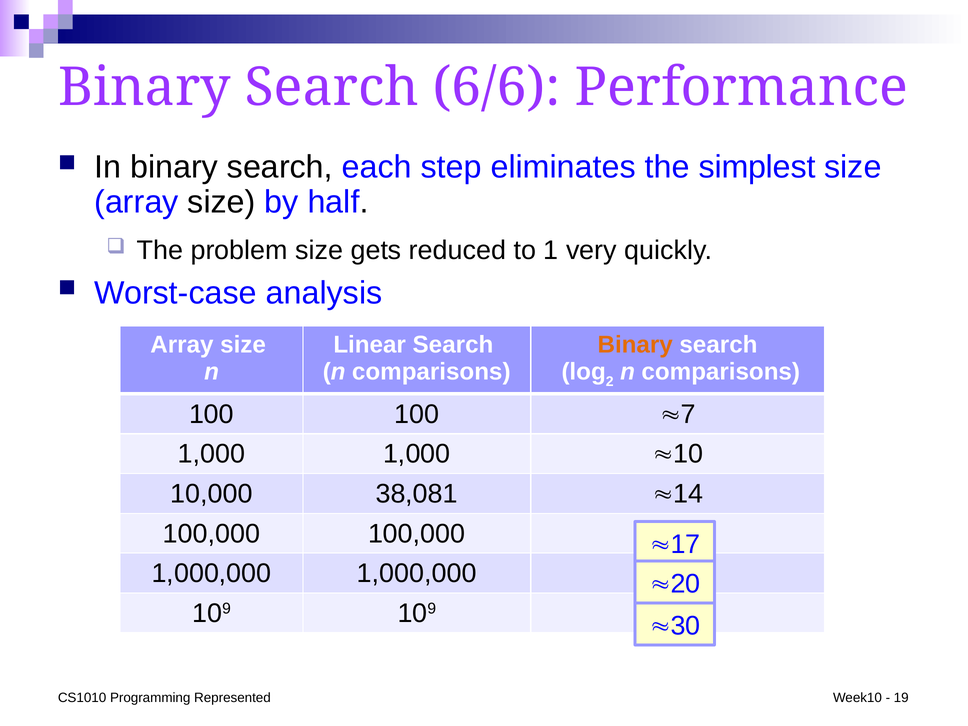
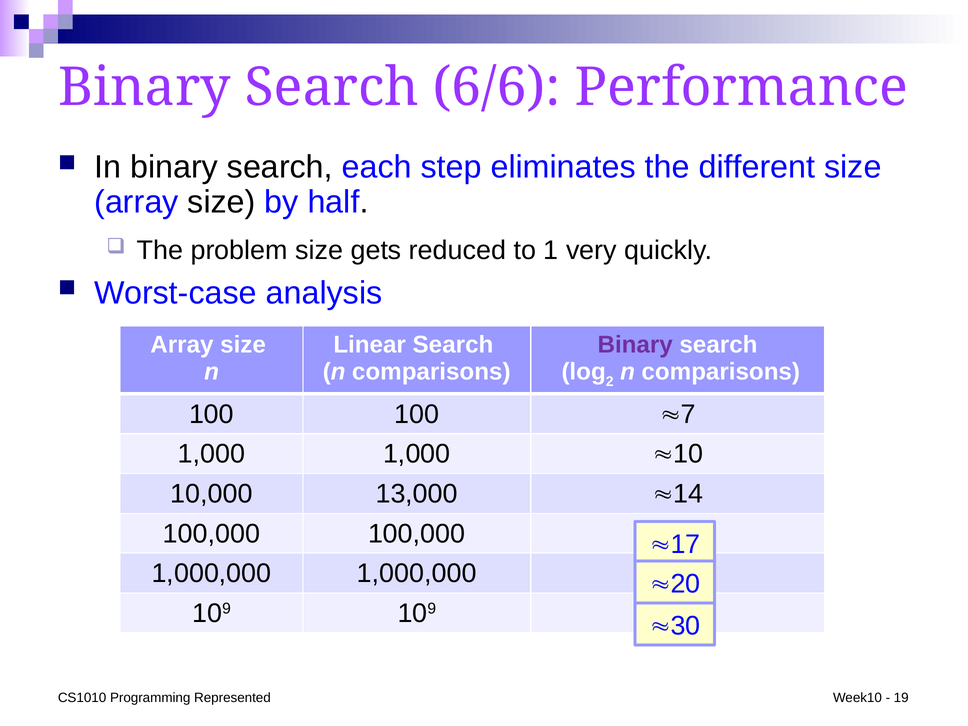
simplest: simplest -> different (757, 167)
Binary colour: orange -> purple (635, 345)
38,081: 38,081 -> 13,000 (417, 494)
